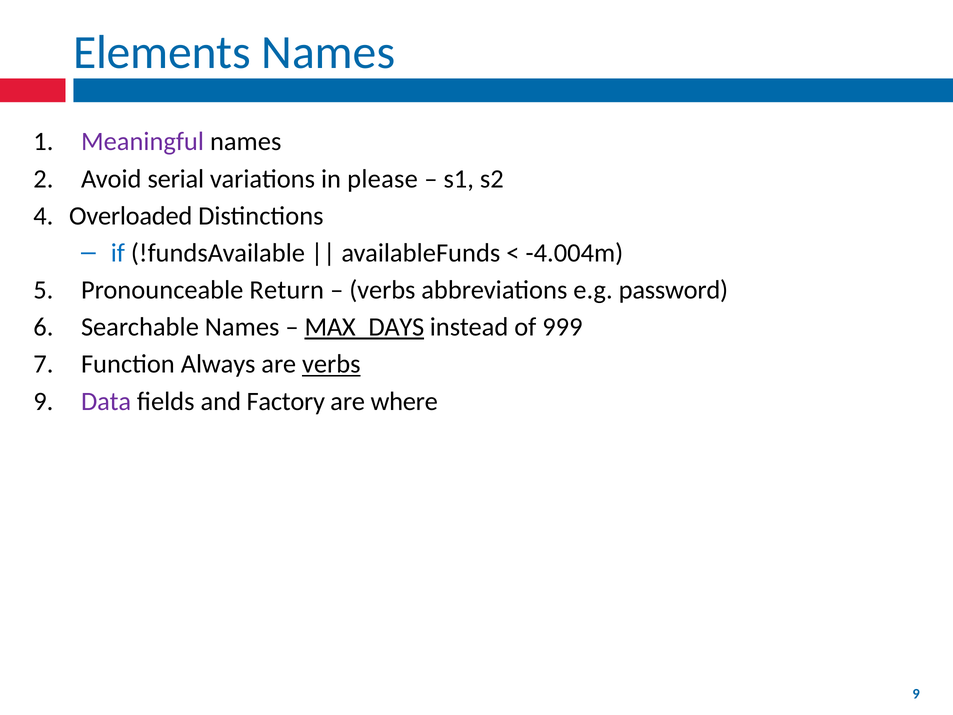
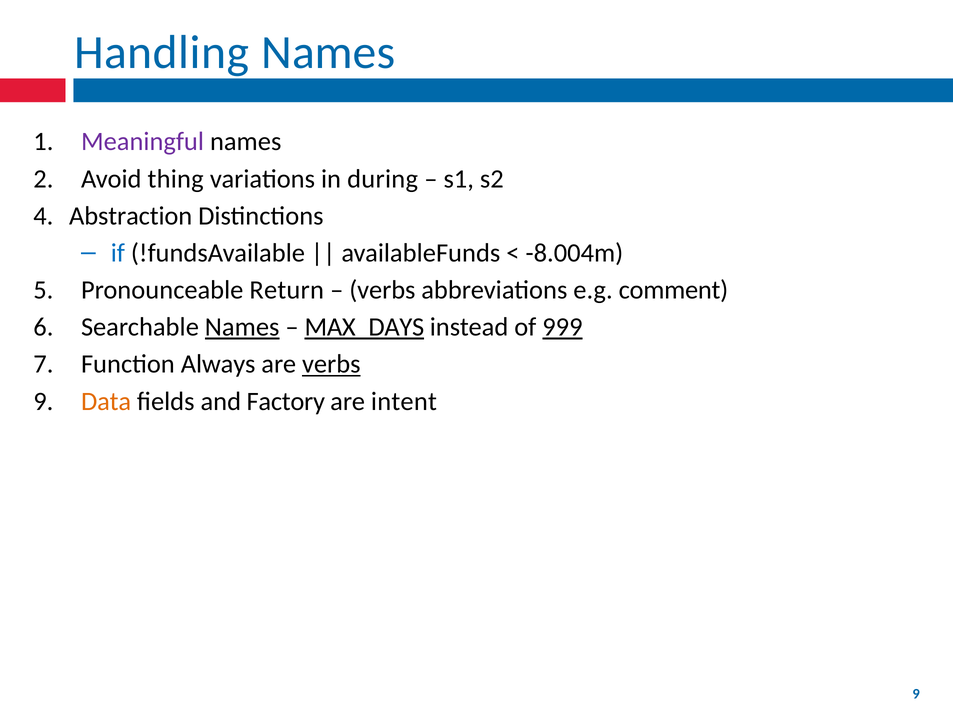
Elements: Elements -> Handling (162, 53)
serial: serial -> thing (176, 179)
please: please -> during (383, 179)
Overloaded: Overloaded -> Abstraction (131, 216)
-4.004m: -4.004m -> -8.004m (574, 253)
password: password -> comment (673, 290)
Names underline: none -> present (242, 327)
999 underline: none -> present (562, 327)
Data colour: purple -> orange (106, 401)
where: where -> intent (404, 401)
